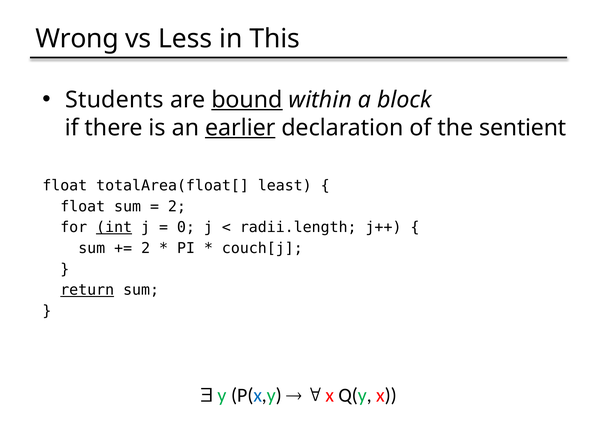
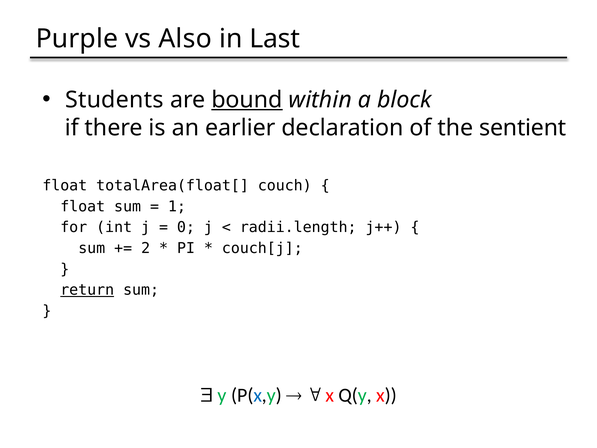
Wrong: Wrong -> Purple (77, 39)
Less: Less -> Also (185, 39)
This: This -> Last (275, 39)
earlier underline: present -> none (240, 128)
least: least -> couch (285, 185)
2: 2 -> 1 (177, 206)
int underline: present -> none (114, 227)
